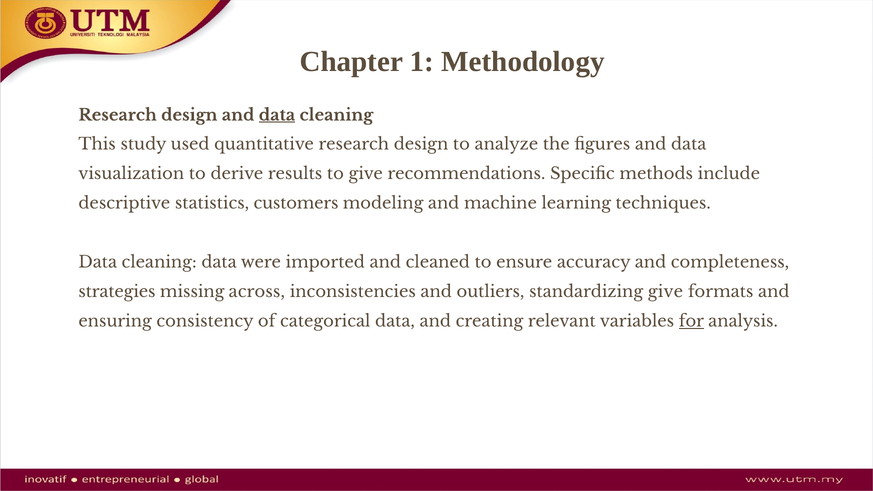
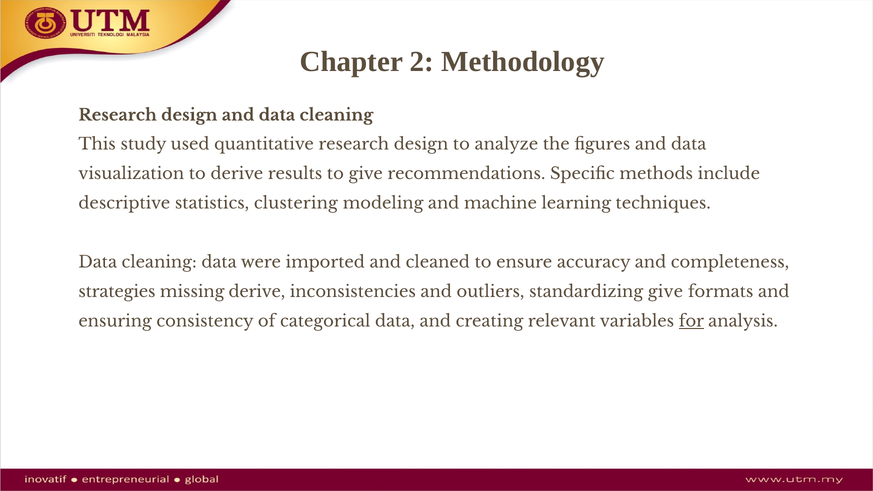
1: 1 -> 2 (422, 62)
data underline: present -> none (277, 115)
customers: customers -> clustering (296, 204)
missing across: across -> derive (257, 292)
